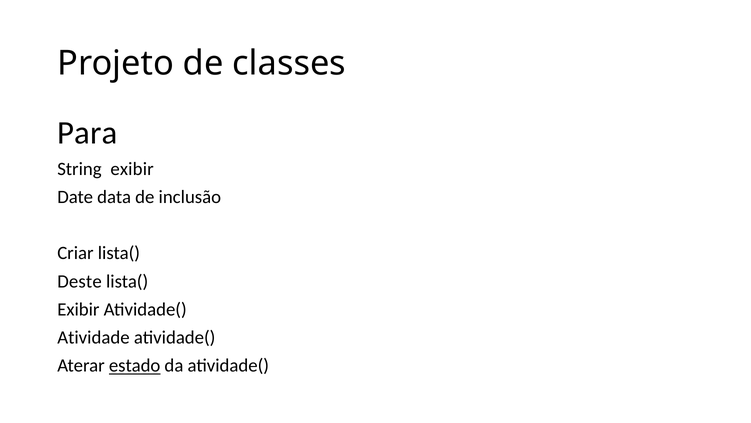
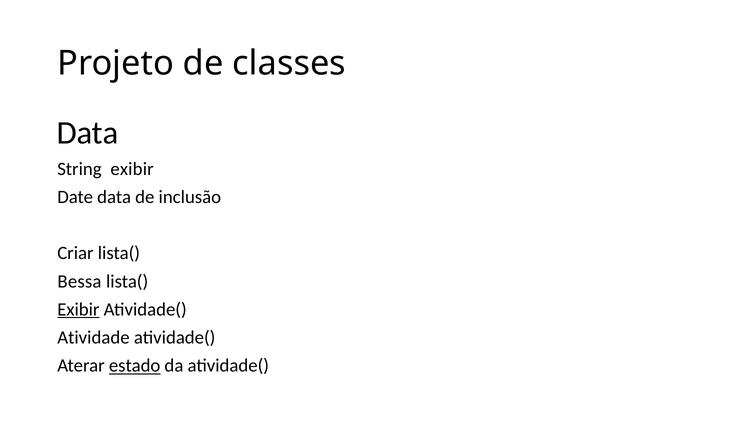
Para: Para -> Data (88, 133)
Deste: Deste -> Bessa (79, 281)
Exibir underline: none -> present (78, 309)
